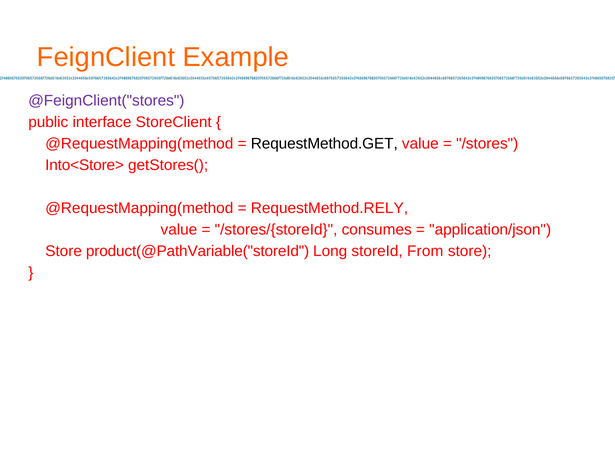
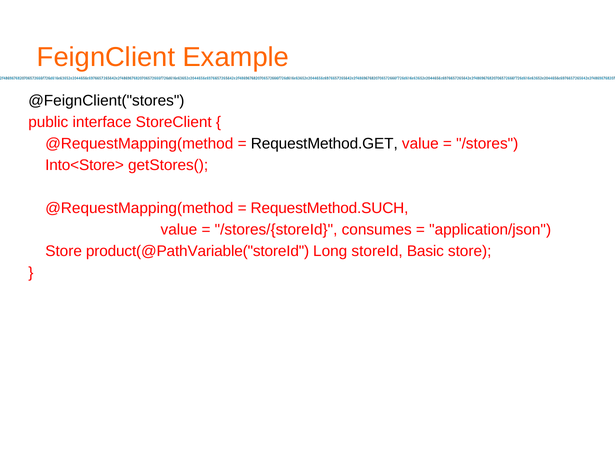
@FeignClient("stores colour: purple -> black (106, 100)
RequestMethod.RELY: RequestMethod.RELY -> RequestMethod.SUCH (330, 208)
From: From -> Basic (425, 251)
